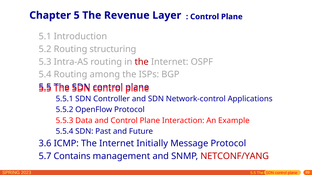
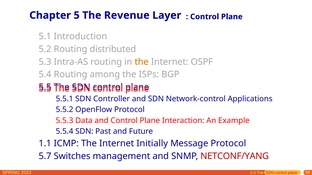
structuring: structuring -> distributed (113, 49)
the colour: red -> orange (142, 62)
3.6: 3.6 -> 1.1 (45, 144)
Contains: Contains -> Switches (72, 157)
